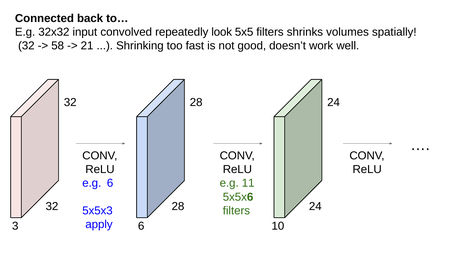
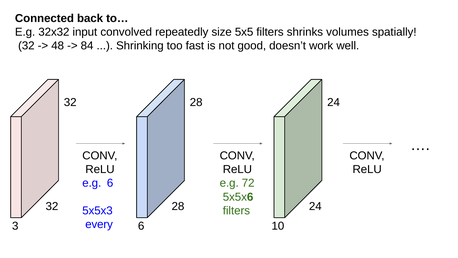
look: look -> size (222, 32)
58: 58 -> 48 (58, 46)
21: 21 -> 84 (87, 46)
11: 11 -> 72 (248, 183)
apply: apply -> every (99, 224)
